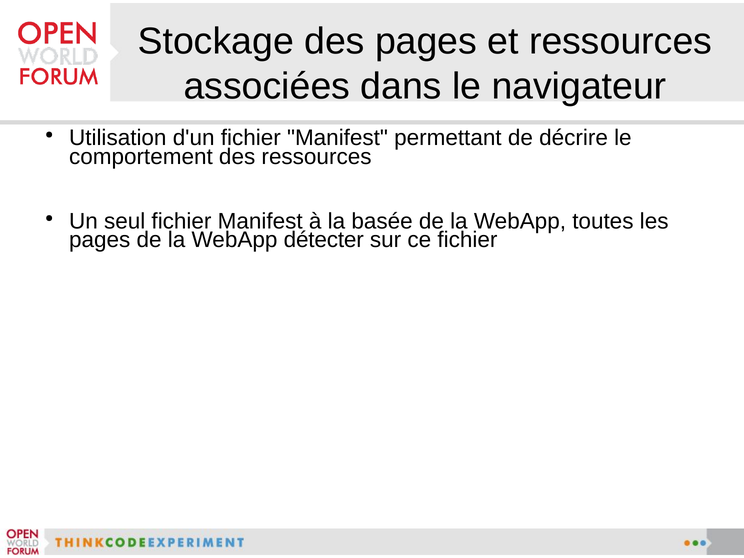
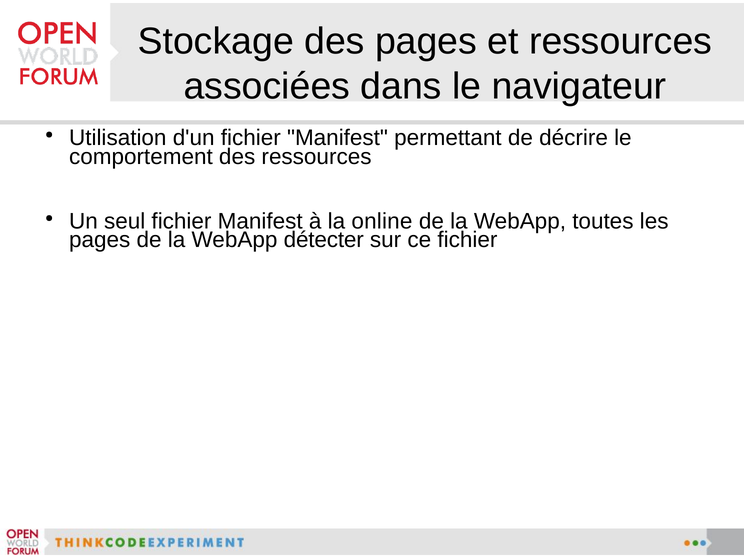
basée: basée -> online (382, 221)
